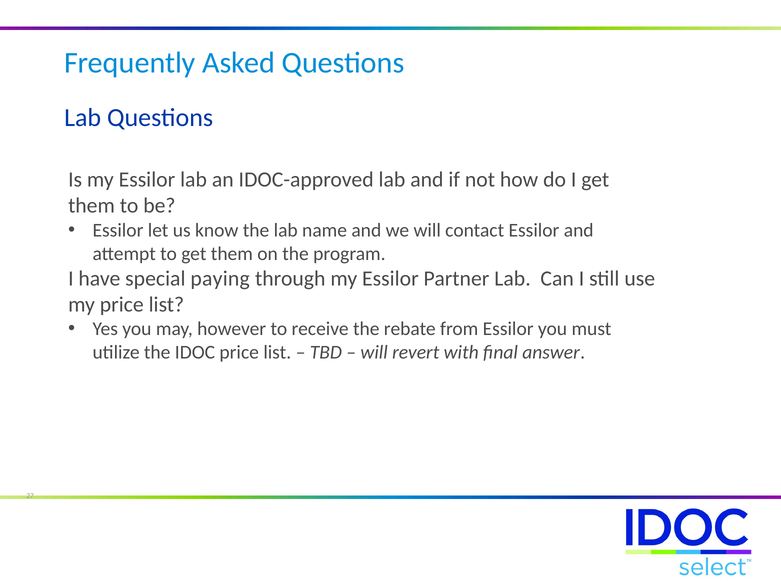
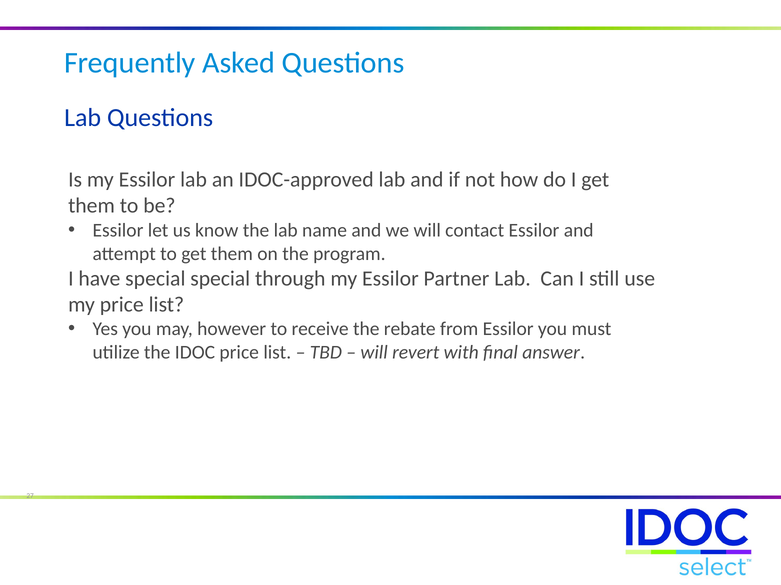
special paying: paying -> special (220, 279)
